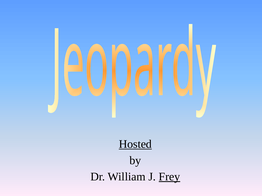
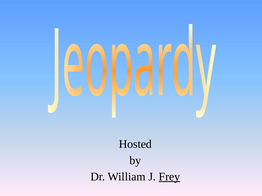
Hosted underline: present -> none (135, 144)
